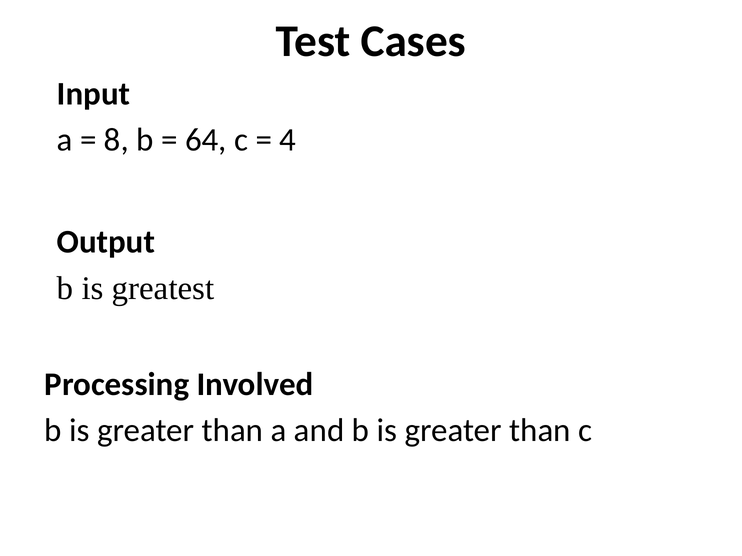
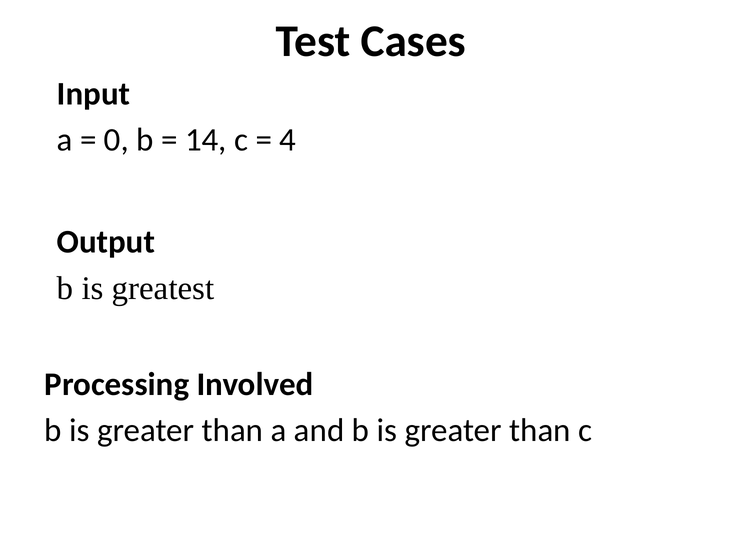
8: 8 -> 0 (116, 140)
64: 64 -> 14 (206, 140)
